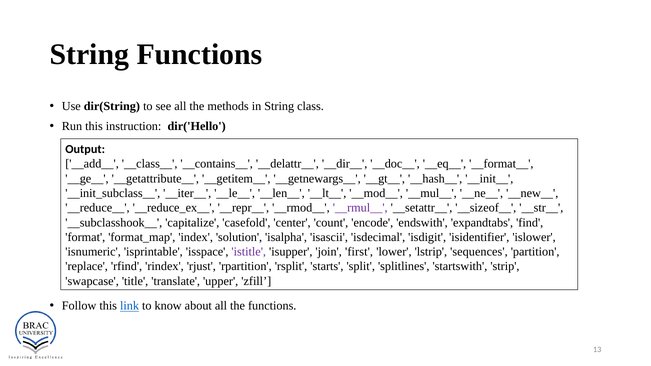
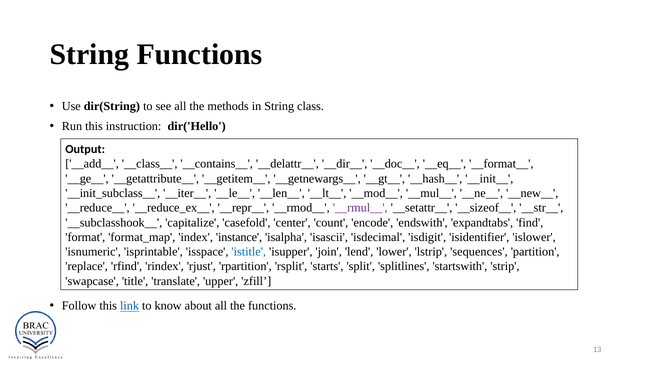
solution: solution -> instance (239, 237)
istitle colour: purple -> blue (249, 252)
first: first -> lend (359, 252)
